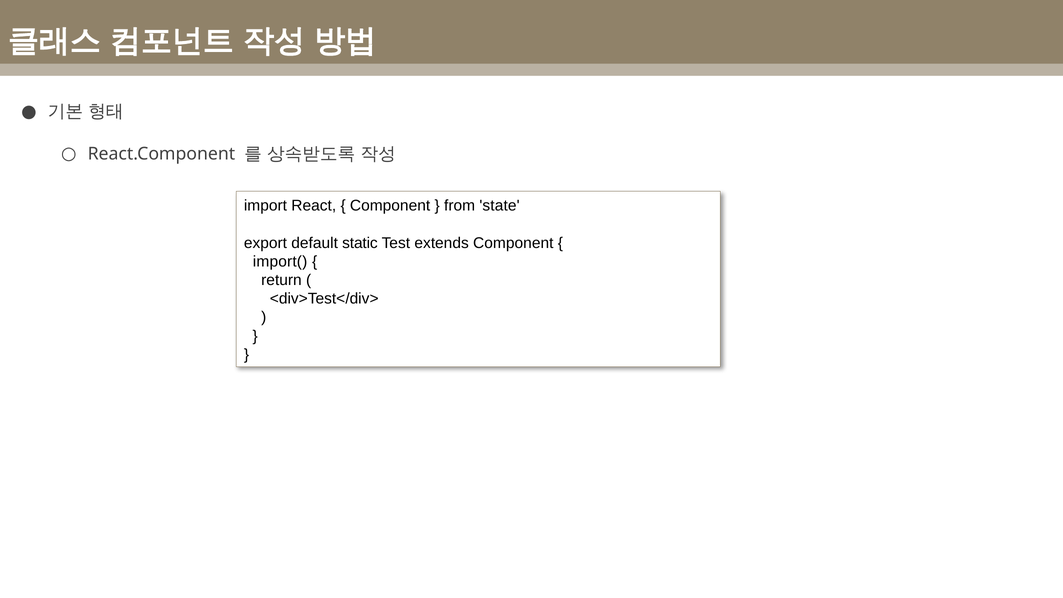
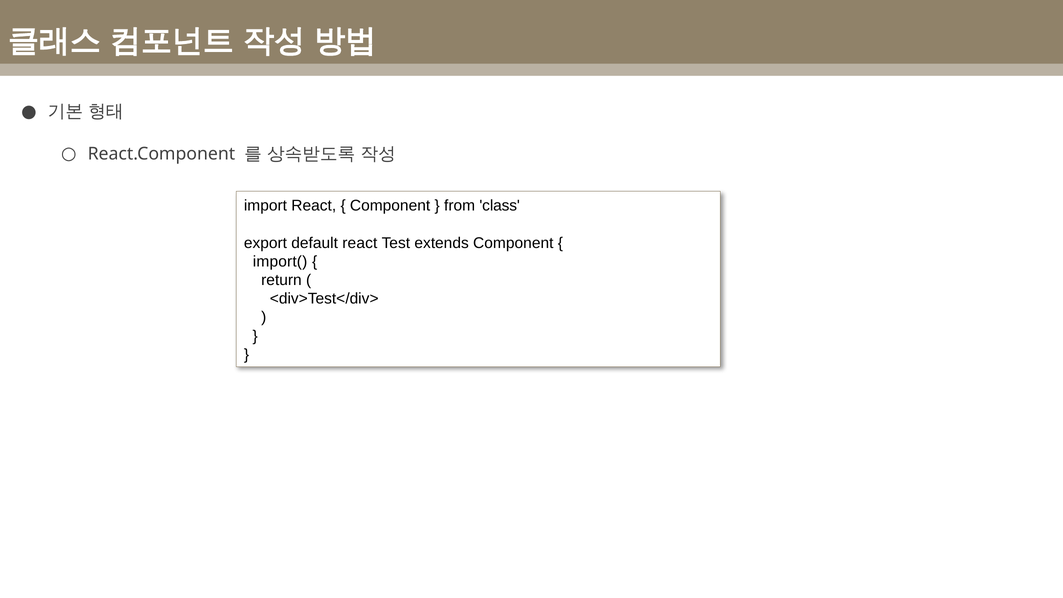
state: state -> class (500, 206)
default static: static -> react (360, 243)
